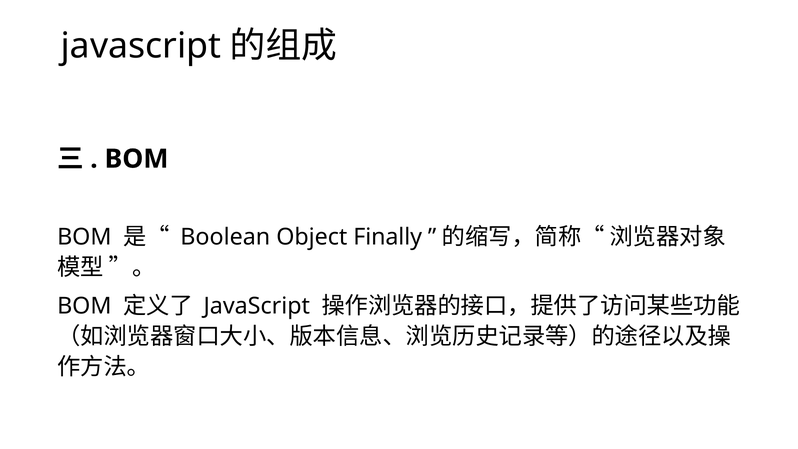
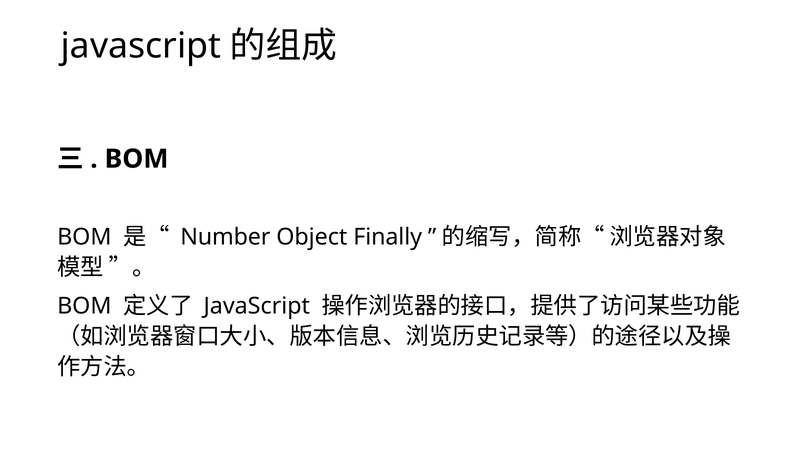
Boolean: Boolean -> Number (225, 237)
